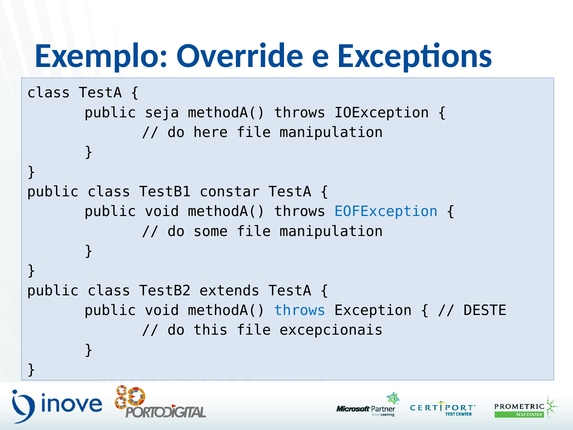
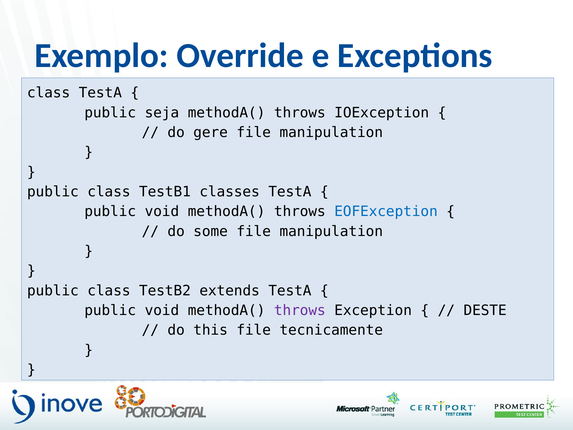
here: here -> gere (211, 132)
constar: constar -> classes (230, 192)
throws colour: blue -> purple (300, 310)
excepcionais: excepcionais -> tecnicamente (331, 330)
